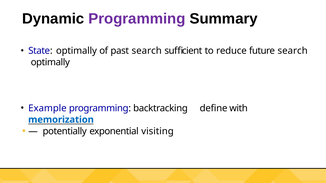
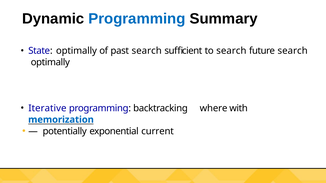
Programming colour: purple -> blue (137, 19)
to reduce: reduce -> search (231, 51)
Example: Example -> Iterative (47, 108)
define: define -> where (214, 108)
visiting: visiting -> current (158, 131)
